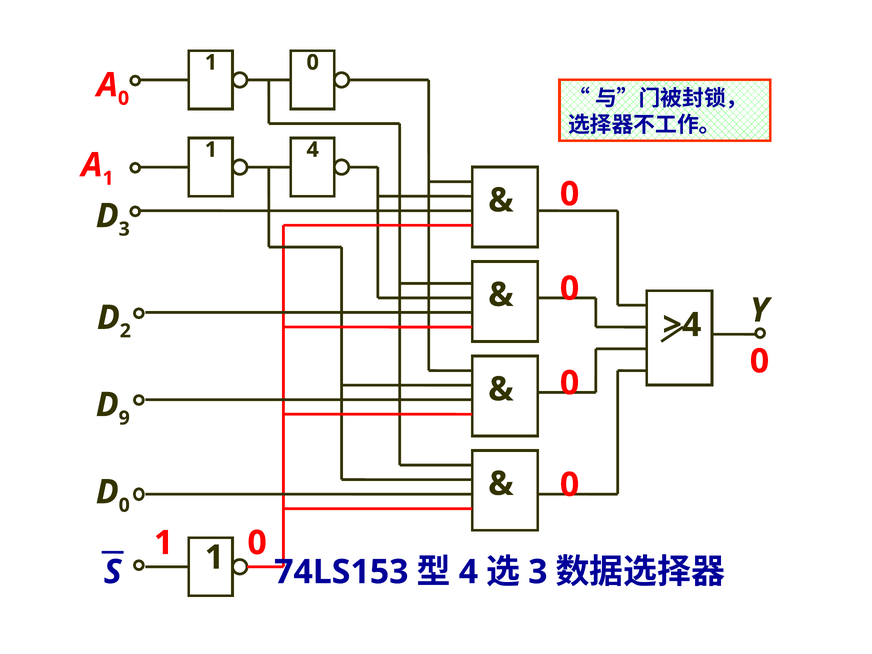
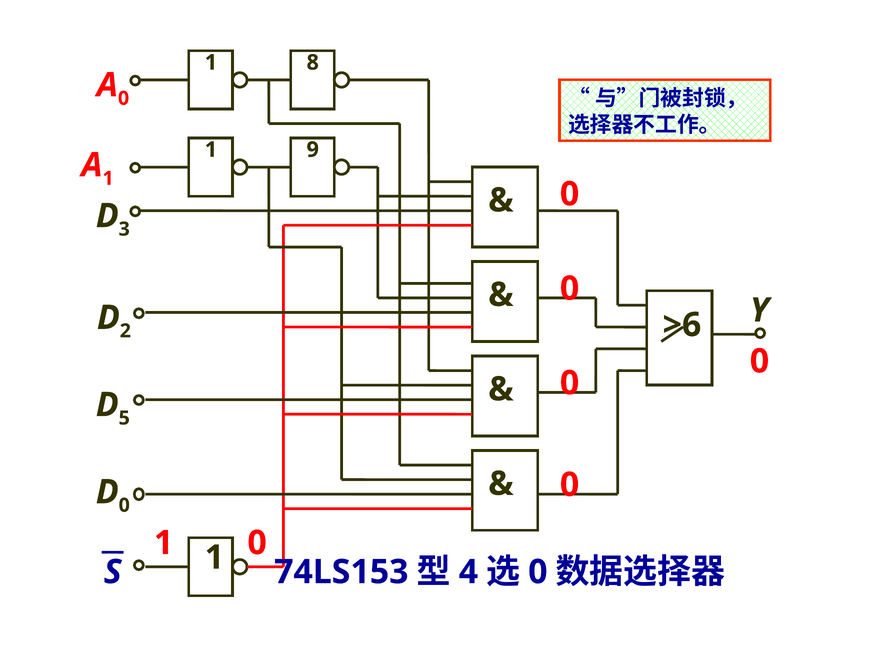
0: 0 -> 8 (313, 62)
1 4: 4 -> 9 (313, 150)
>4: >4 -> >6 (682, 325)
9: 9 -> 5 (124, 418)
3: 3 -> 0 (538, 572)
